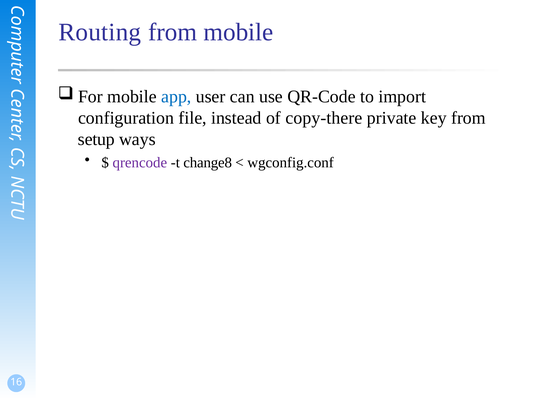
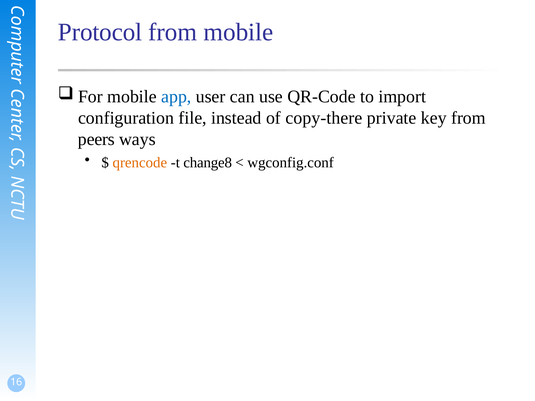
Routing: Routing -> Protocol (100, 32)
setup: setup -> peers (96, 139)
qrencode colour: purple -> orange (140, 163)
